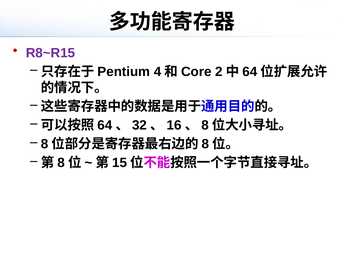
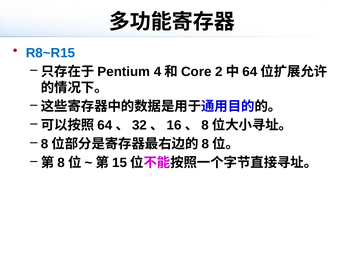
R8~R15 colour: purple -> blue (50, 53)
